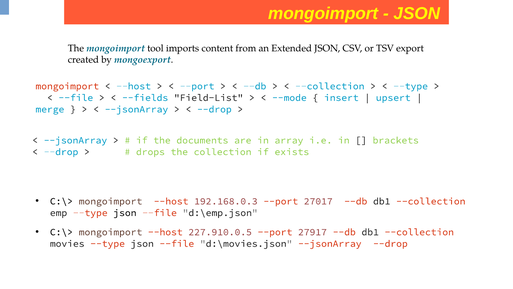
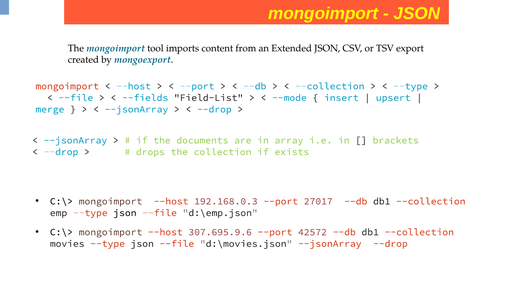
227.910.0.5: 227.910.0.5 -> 307.695.9.6 (220, 232)
27917: 27917 -> 42572 (312, 232)
